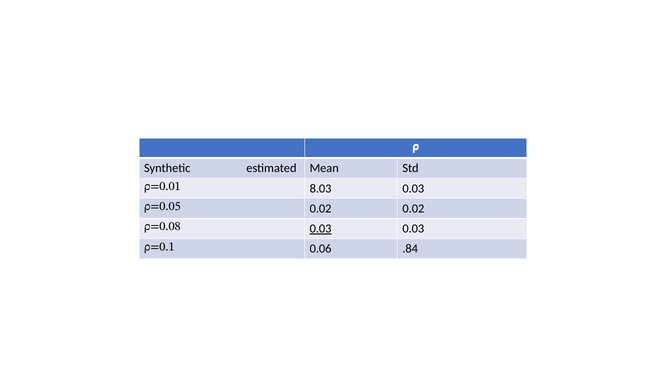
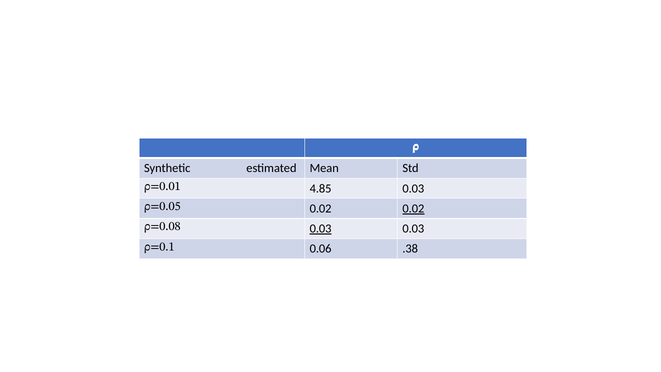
8.03: 8.03 -> 4.85 (321, 188)
0.02 underline: none -> present (413, 208)
.84: .84 -> .38 (410, 249)
